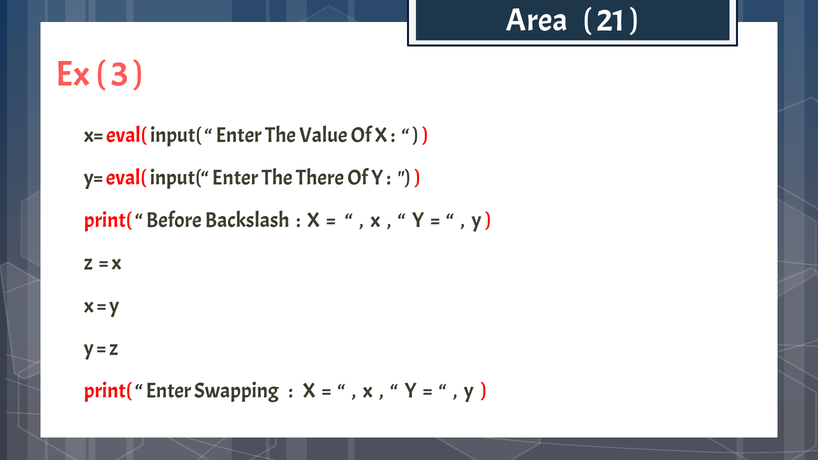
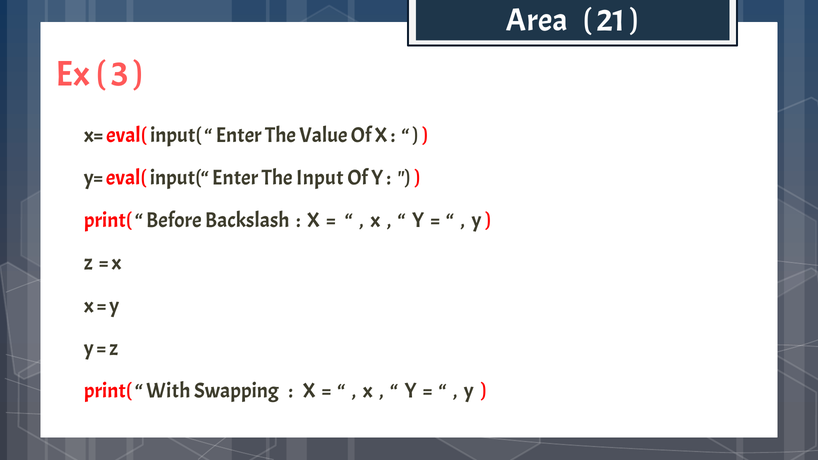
There: There -> Input (320, 178)
Enter: Enter -> With (168, 391)
